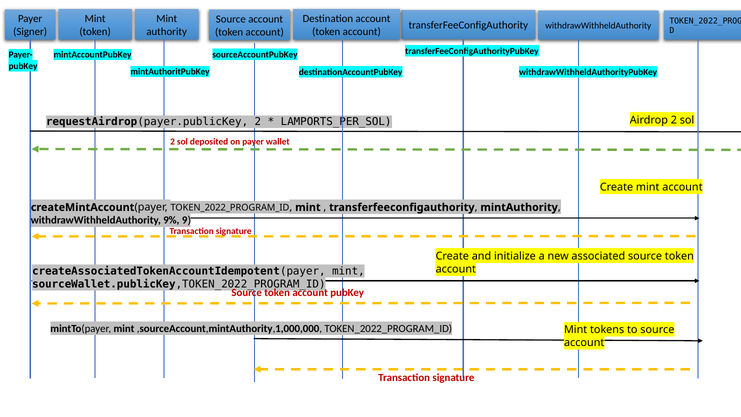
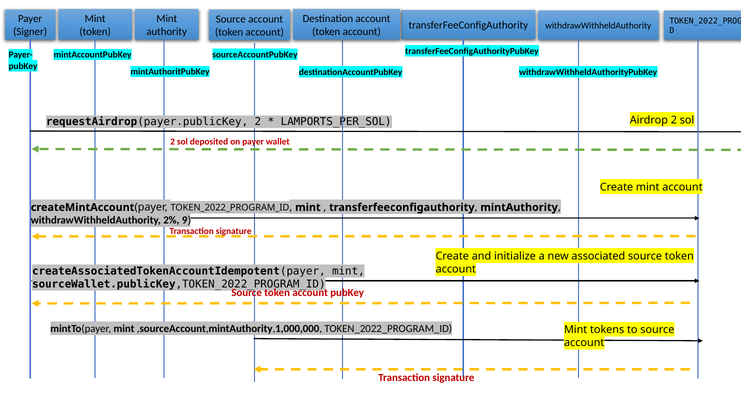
9%: 9% -> 2% (171, 220)
